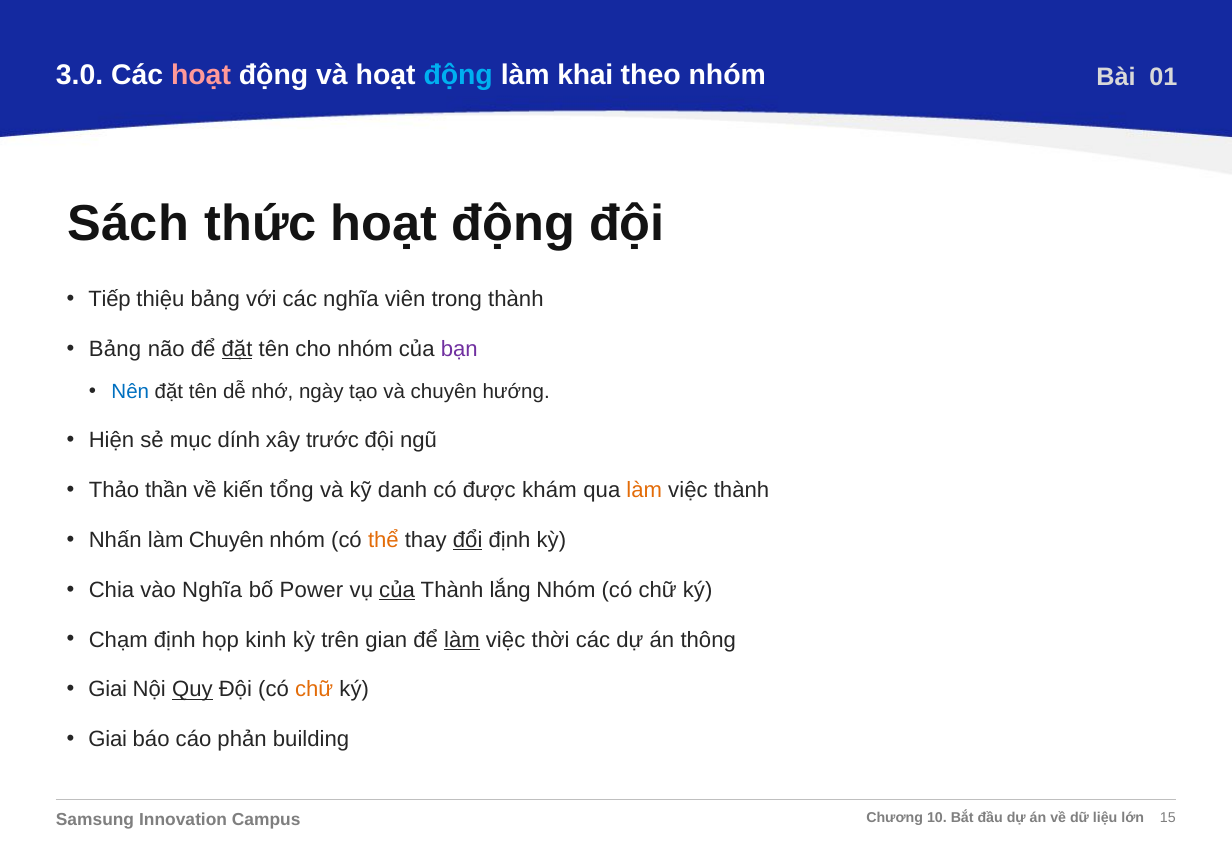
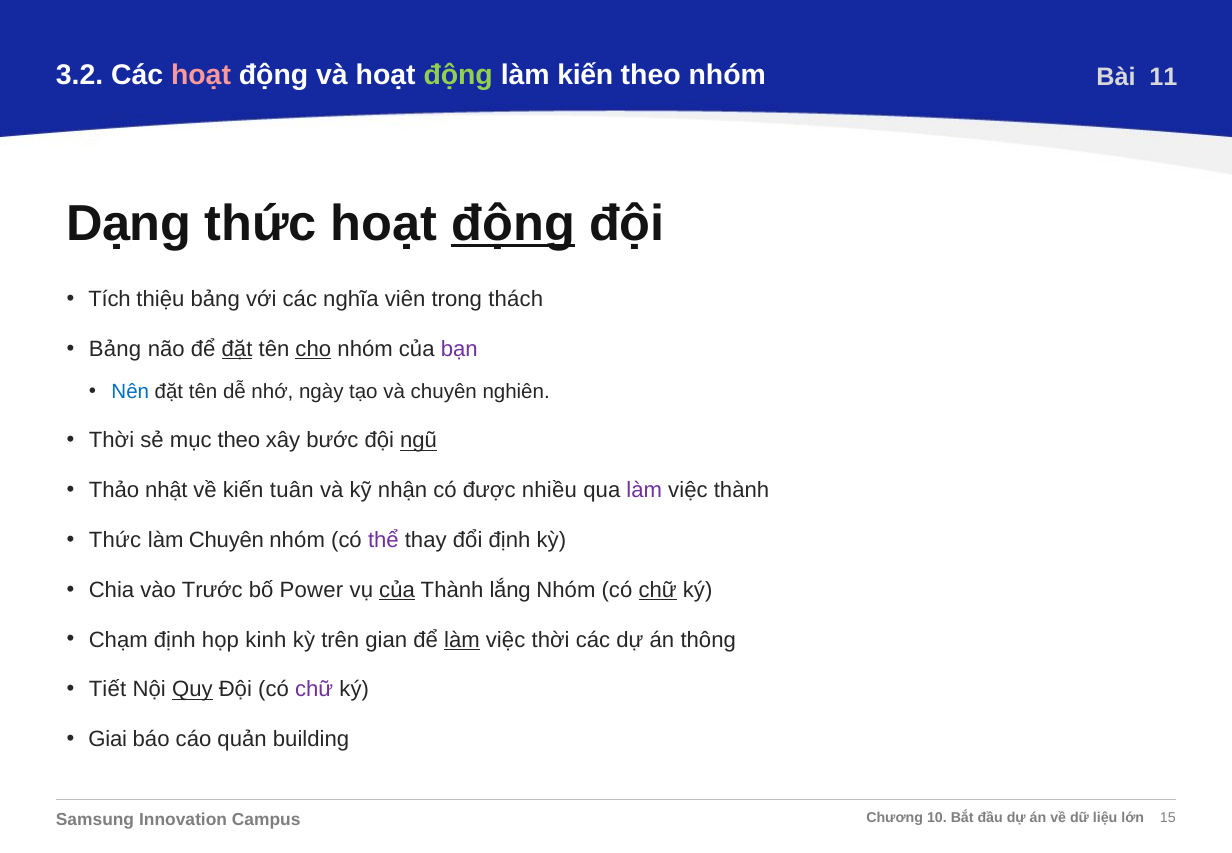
3.0: 3.0 -> 3.2 (80, 75)
động colour: light blue -> light green (458, 75)
làm khai: khai -> kiến (585, 75)
01: 01 -> 11 (1163, 77)
Sách: Sách -> Dạng (129, 224)
động underline: none -> present (513, 224)
Tiếp: Tiếp -> Tích (110, 299)
trong thành: thành -> thách (516, 299)
cho underline: none -> present (313, 349)
hướng: hướng -> nghiên (516, 392)
Hiện: Hiện -> Thời (111, 441)
mục dính: dính -> theo (239, 441)
trước: trước -> bước (332, 441)
ngũ underline: none -> present (419, 441)
thần: thần -> nhật (166, 490)
tổng: tổng -> tuân (292, 490)
danh: danh -> nhận (403, 490)
khám: khám -> nhiều (549, 490)
làm colour: orange -> purple (644, 490)
Nhấn: Nhấn -> Thức (115, 540)
thể colour: orange -> purple (383, 540)
đổi underline: present -> none (468, 540)
vào Nghĩa: Nghĩa -> Trước (212, 590)
chữ underline: none -> present (658, 590)
Giai: Giai -> Tiết (107, 690)
chữ colour: orange -> purple (314, 690)
phản: phản -> quản (242, 739)
